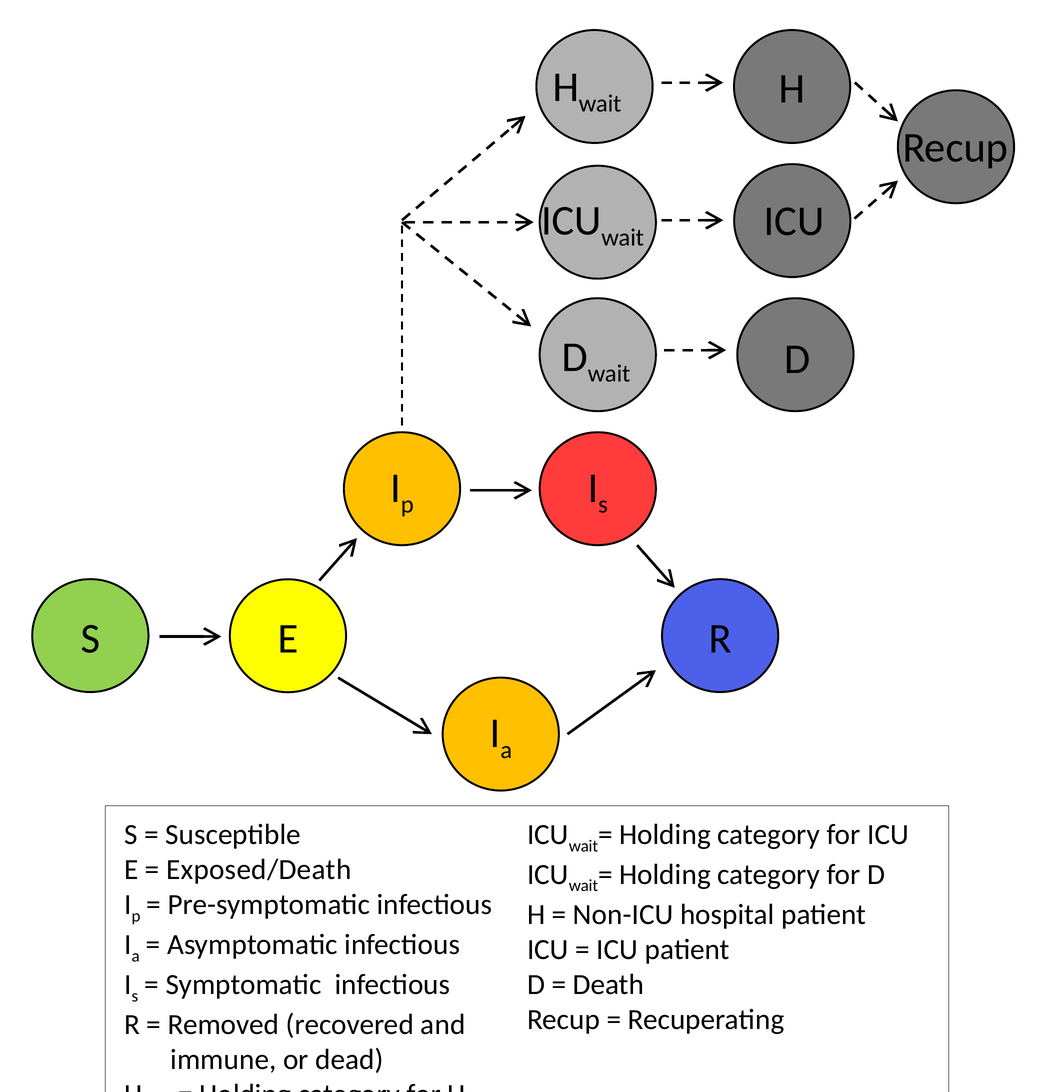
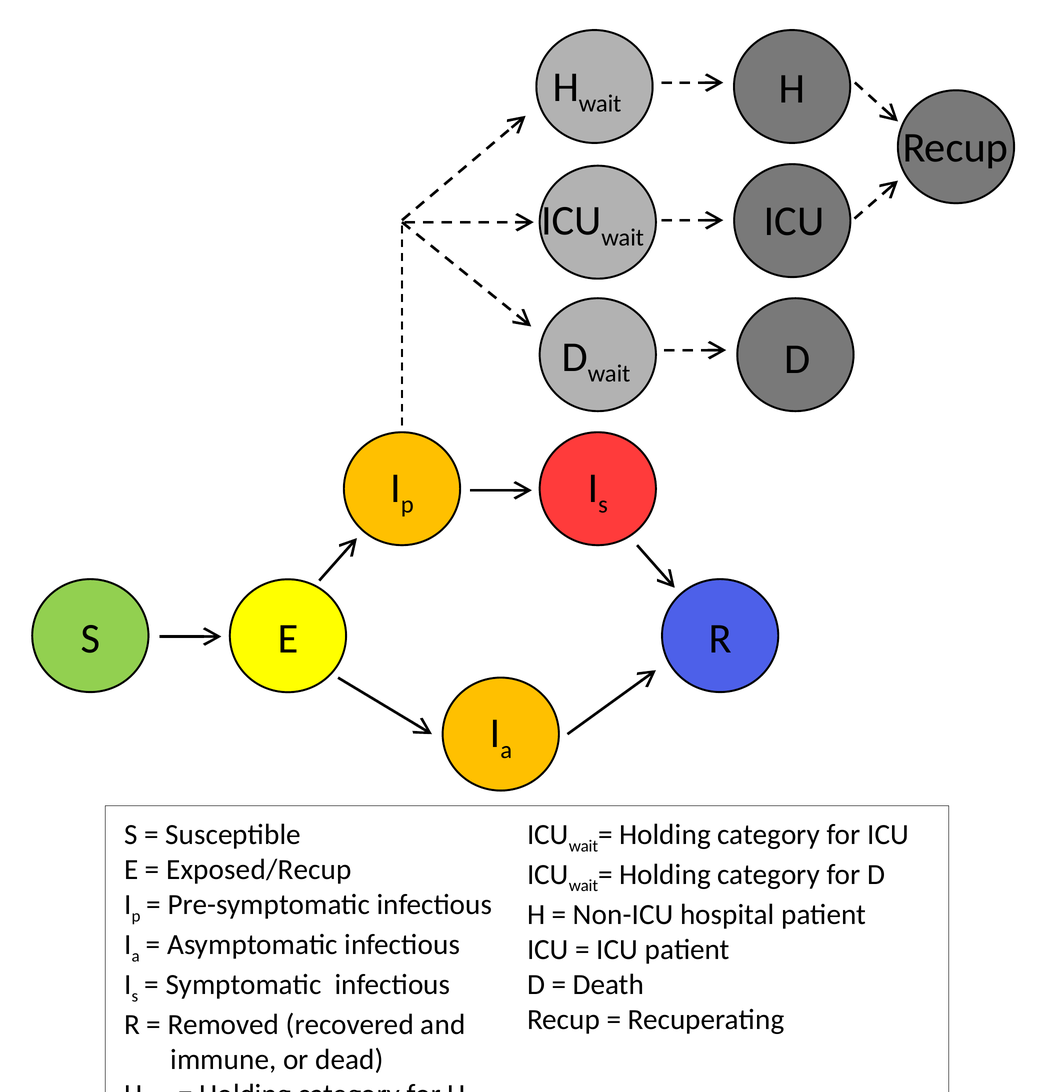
Exposed/Death: Exposed/Death -> Exposed/Recup (259, 870)
